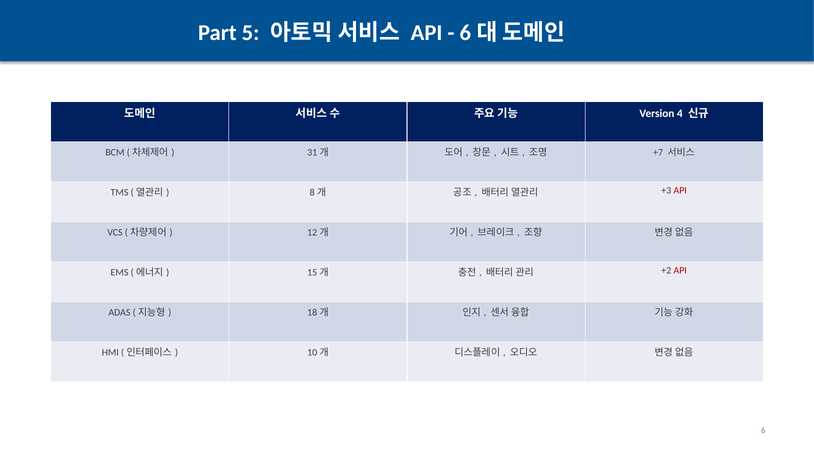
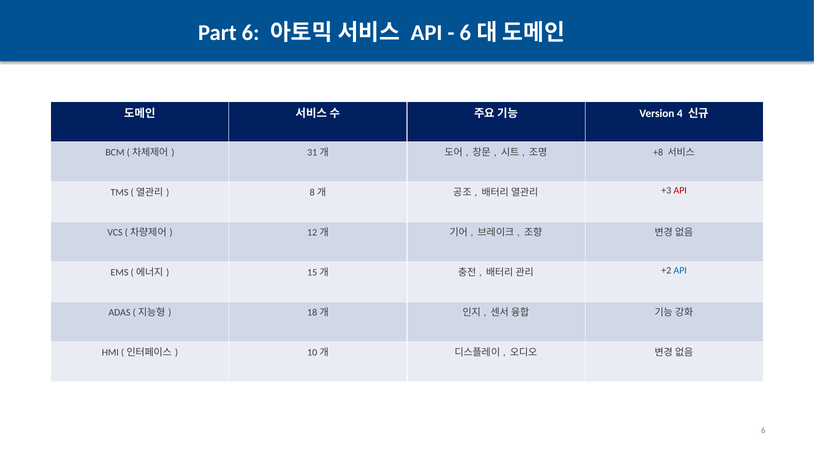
Part 5: 5 -> 6 (251, 33)
+7: +7 -> +8 (658, 153)
API colour: red -> blue (680, 270)
